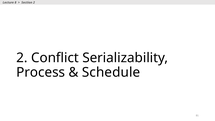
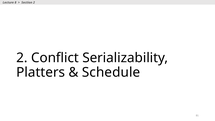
Process: Process -> Platters (41, 72)
